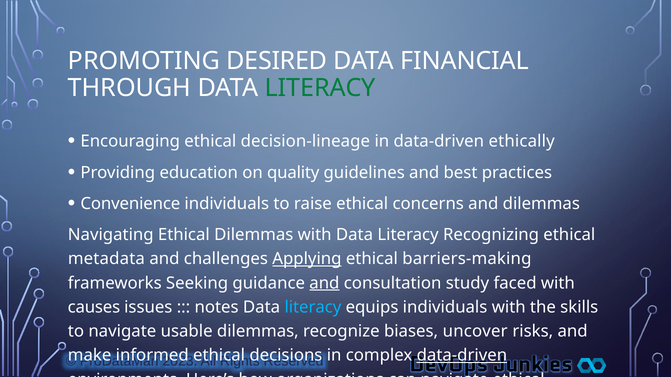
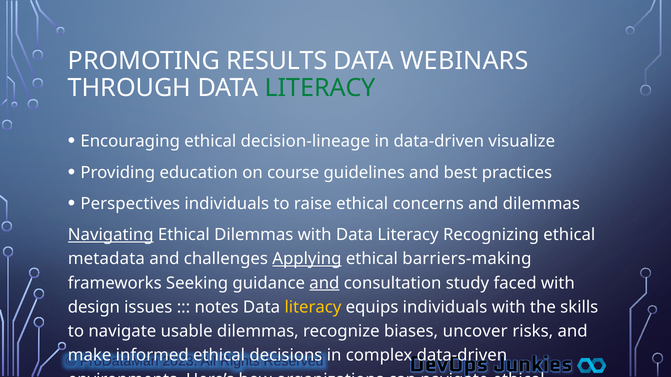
DESIRED: DESIRED -> RESULTS (277, 61)
FINANCIAL: FINANCIAL -> WEBINARS (464, 61)
data-driven ethically: ethically -> visualize (522, 142)
quality: quality -> course (293, 173)
Convenience: Convenience -> Perspectives (130, 204)
Navigating underline: none -> present (111, 235)
causes: causes -> design (94, 307)
literacy colour: light blue -> yellow (313, 307)
data-driven underline: present -> none (462, 356)
